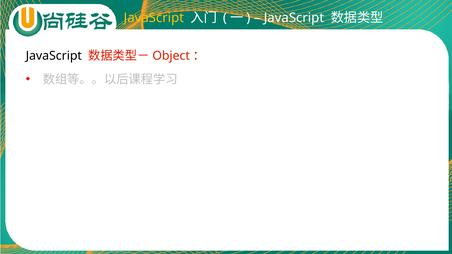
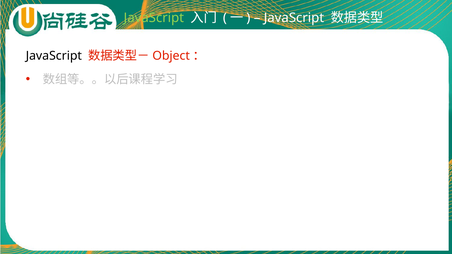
JavaScript colour: yellow -> light green (154, 18)
